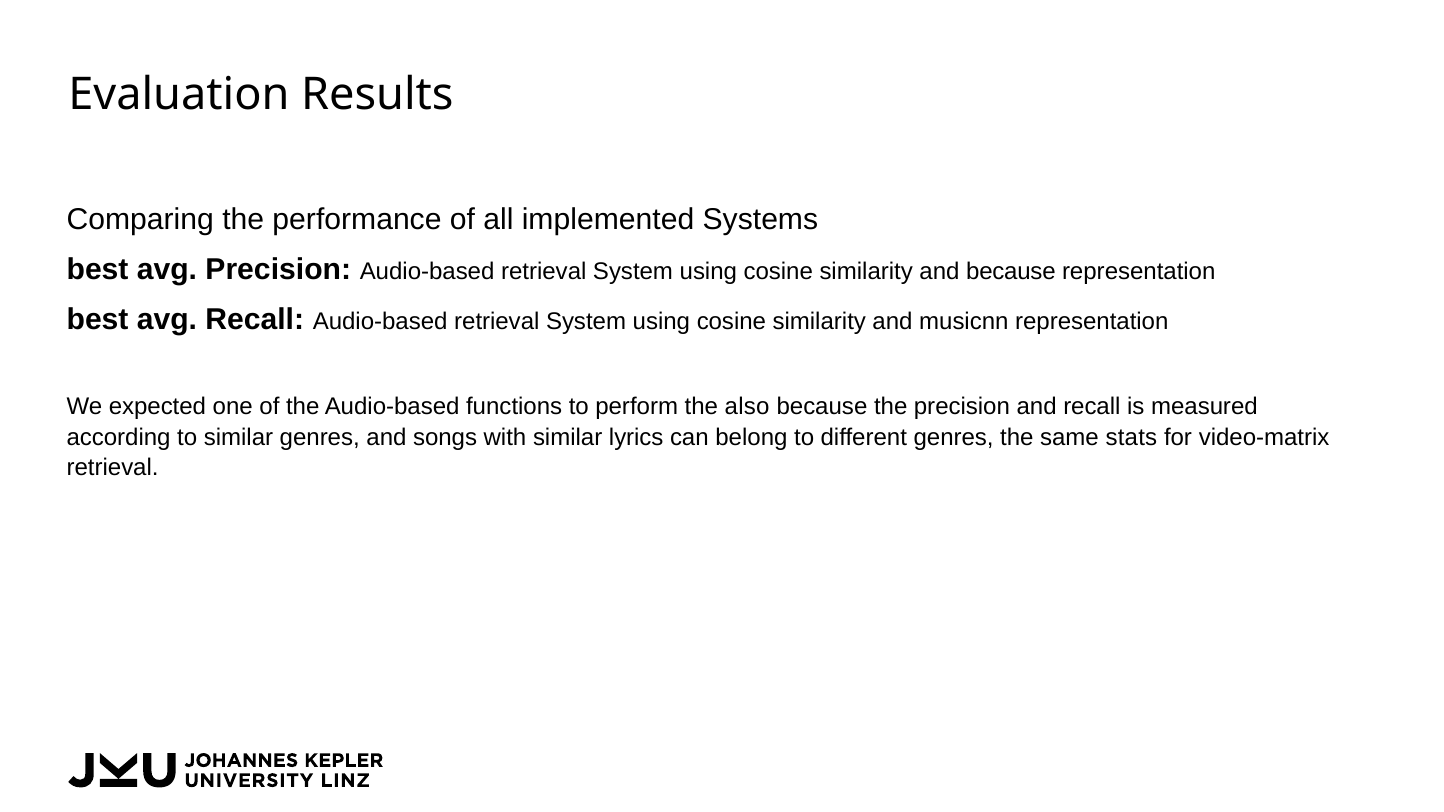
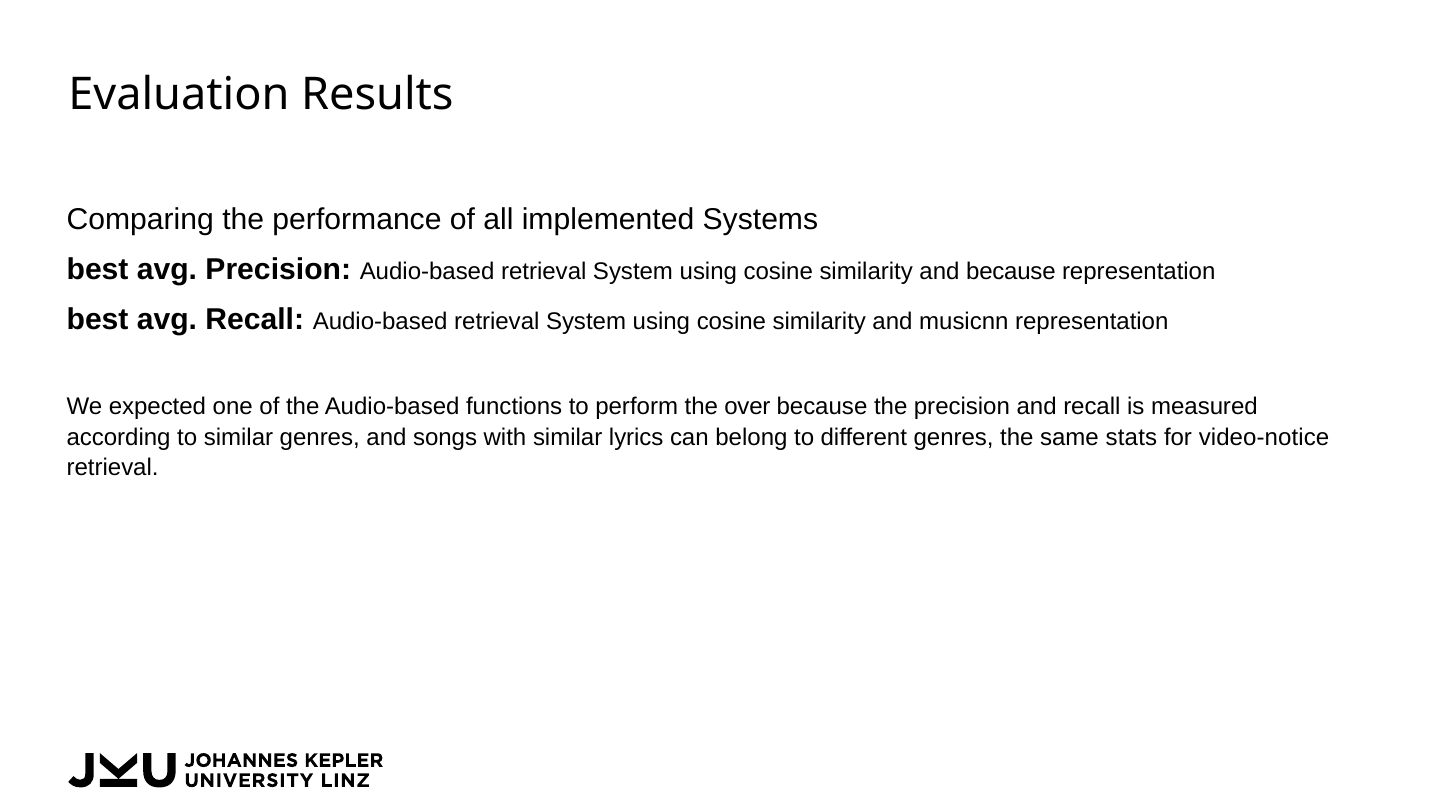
also: also -> over (747, 407)
video-matrix: video-matrix -> video-notice (1264, 437)
